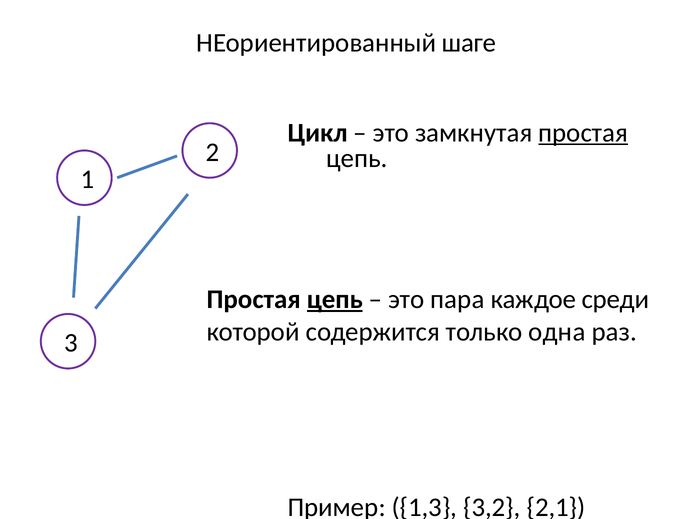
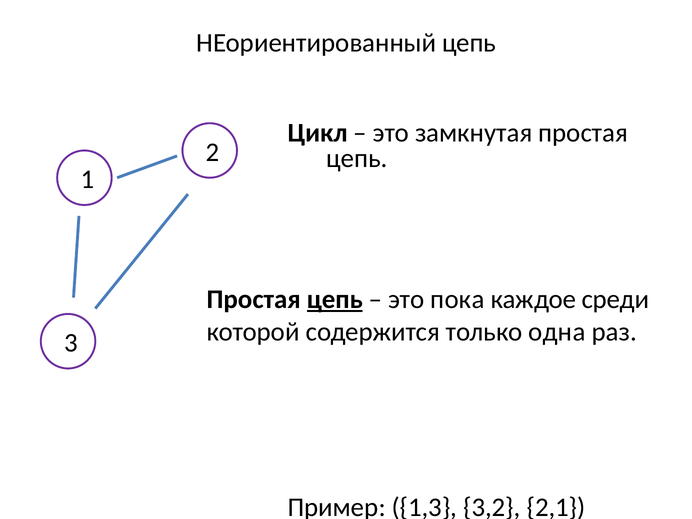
НЕориентированный шаге: шаге -> цепь (469, 43)
простая underline: present -> none (583, 133)
пара: пара -> пока (457, 299)
